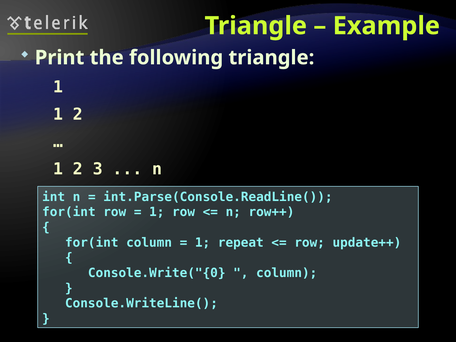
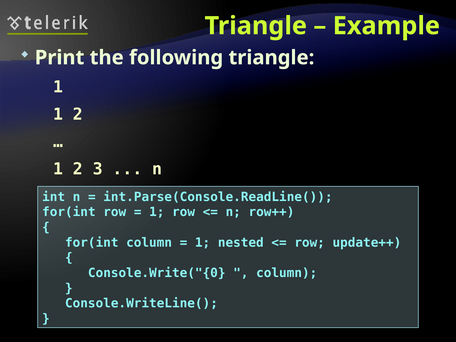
repeat: repeat -> nested (241, 243)
